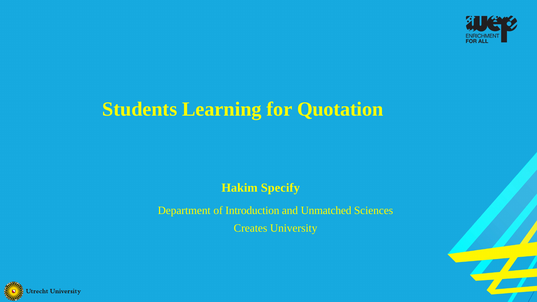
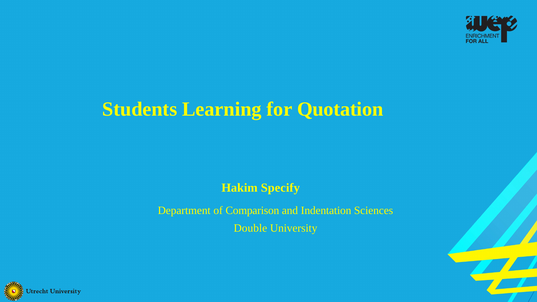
Introduction: Introduction -> Comparison (252, 211)
Unmatched: Unmatched -> Indentation (326, 211)
Creates: Creates -> Double (250, 228)
